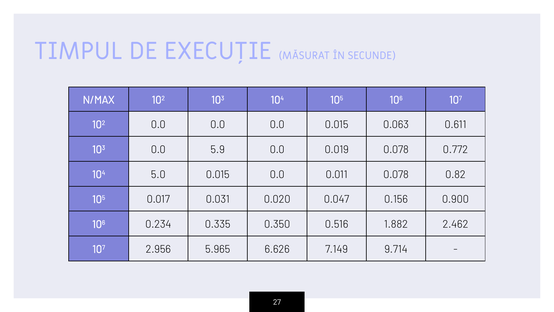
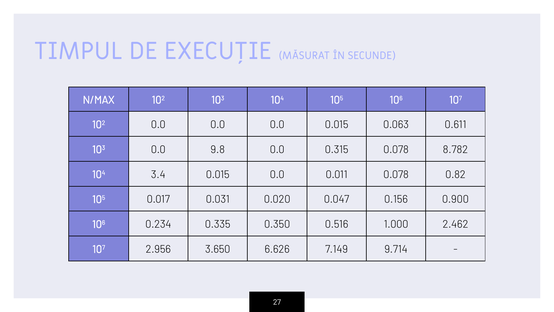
5.9: 5.9 -> 9.8 (218, 149)
0.019: 0.019 -> 0.315 (337, 149)
0.772: 0.772 -> 8.782 (455, 149)
5.0: 5.0 -> 3.4 (158, 174)
1.882: 1.882 -> 1.000 (396, 224)
5.965: 5.965 -> 3.650 (218, 249)
